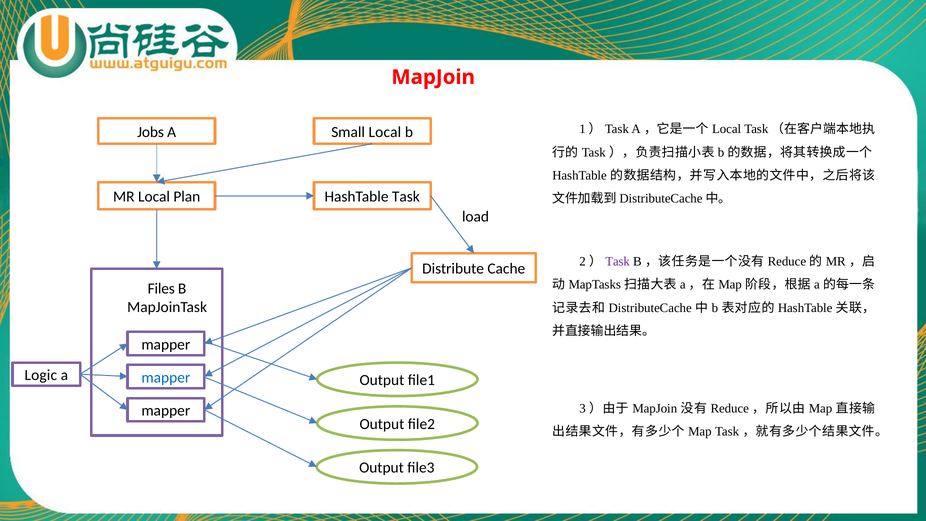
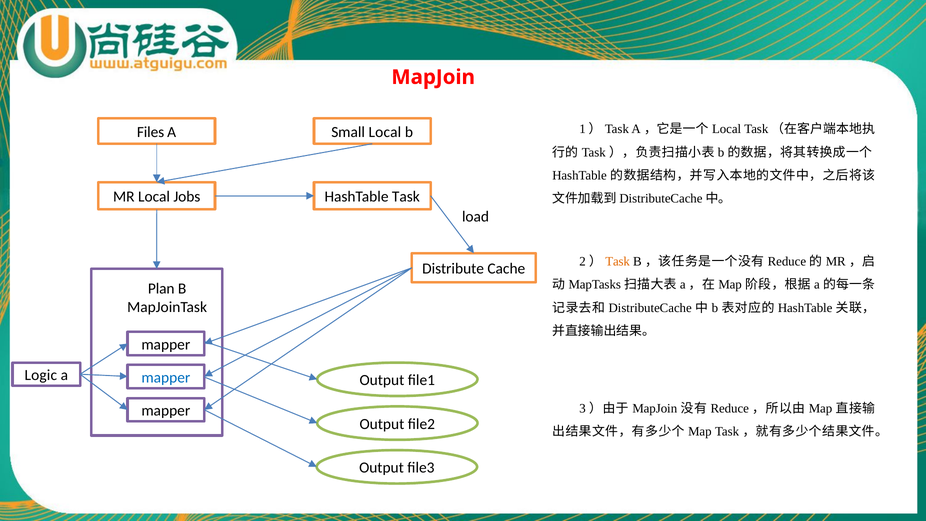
Jobs: Jobs -> Files (151, 132)
Plan: Plan -> Jobs (187, 197)
Task colour: purple -> orange (618, 261)
Files: Files -> Plan (161, 289)
